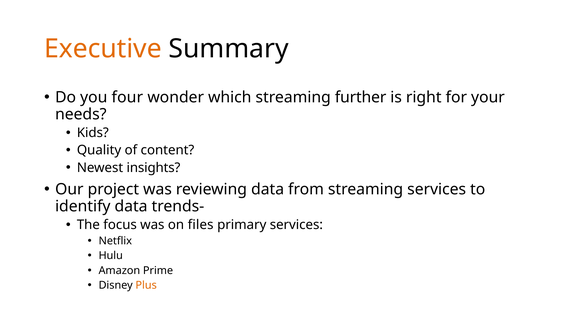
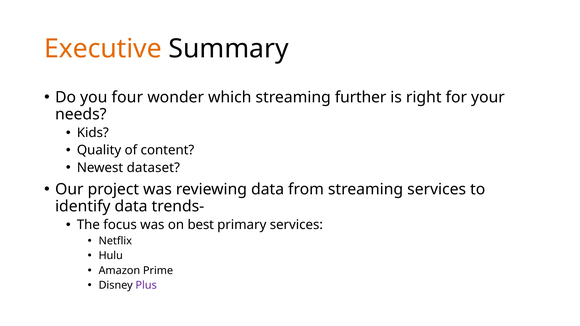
insights: insights -> dataset (153, 168)
files: files -> best (201, 225)
Plus colour: orange -> purple (146, 285)
